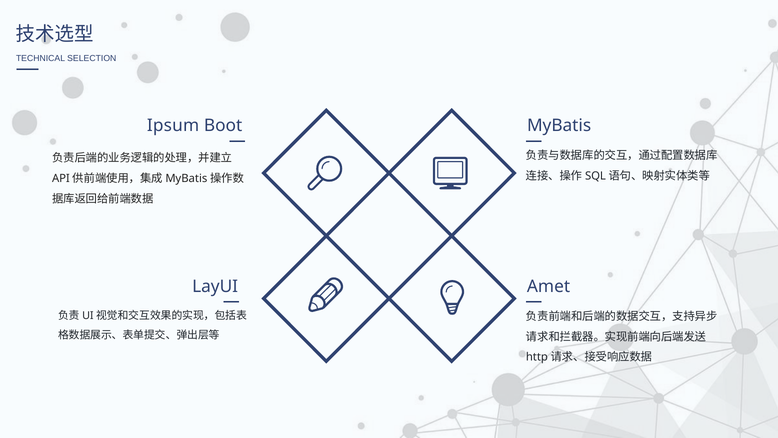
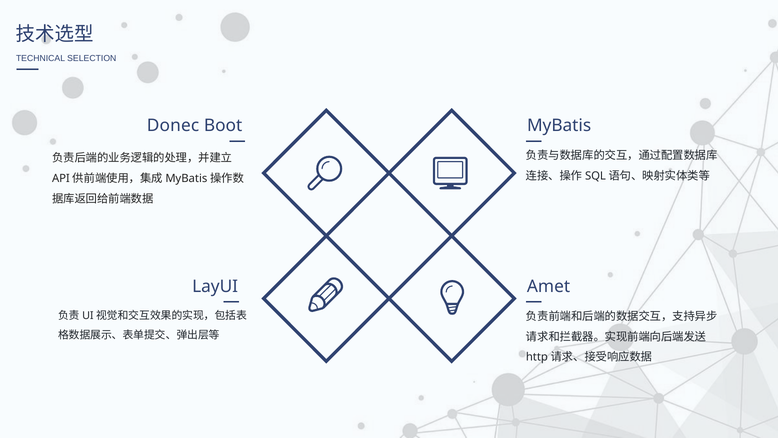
Ipsum: Ipsum -> Donec (173, 126)
